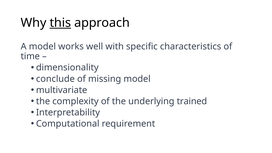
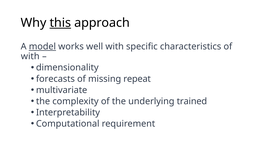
model underline: none -> present (42, 47)
time: time -> with (30, 56)
conclude: conclude -> forecasts (55, 79)
missing model: model -> repeat (137, 79)
